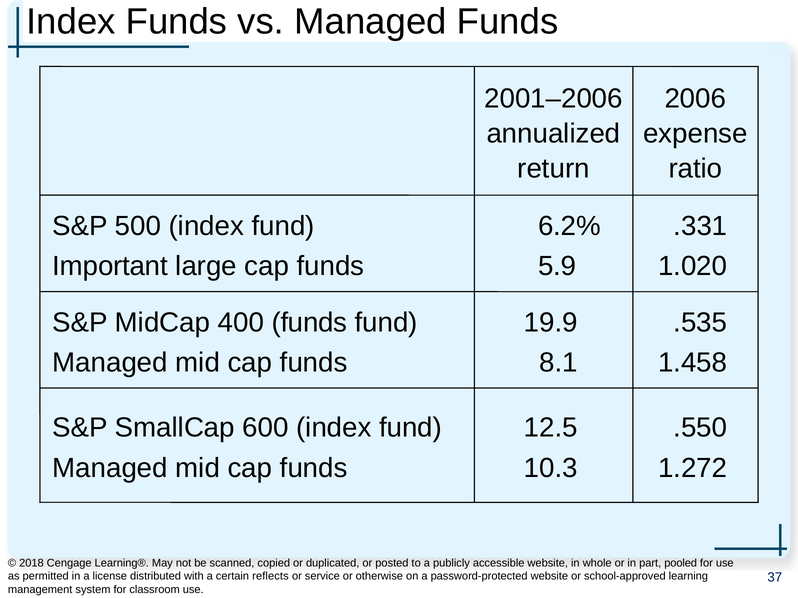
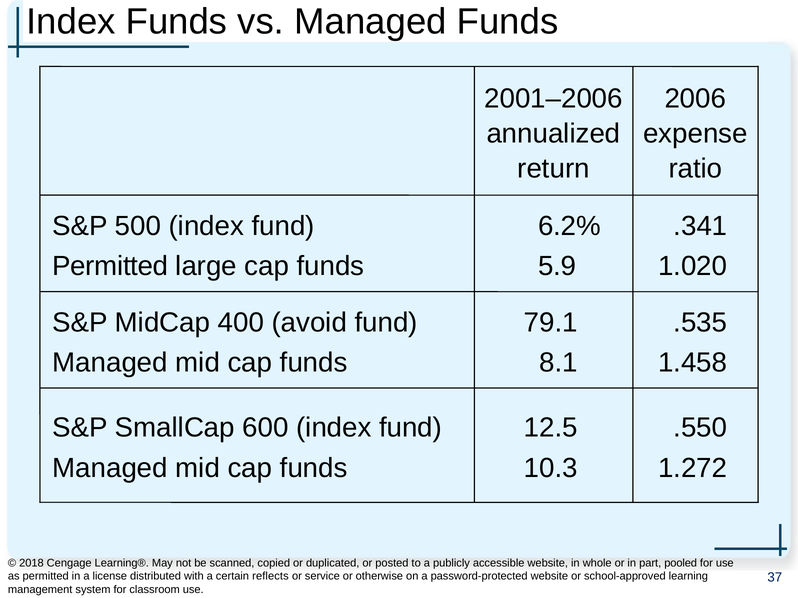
.331: .331 -> .341 (700, 226)
Important: Important -> Permitted (110, 267)
400 funds: funds -> avoid (309, 323)
19.9: 19.9 -> 79.1 (551, 323)
